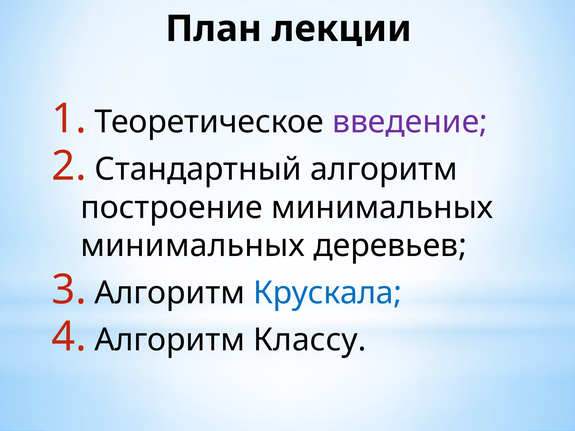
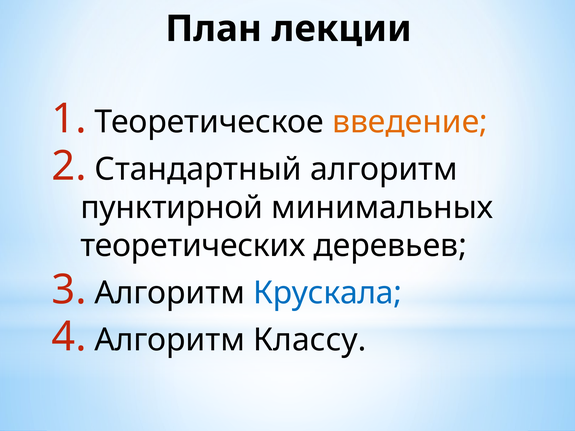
введение colour: purple -> orange (410, 122)
построение: построение -> пунктирной (172, 208)
минимальных: минимальных -> теоретических (193, 246)
